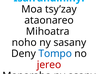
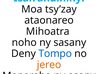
jereo colour: red -> orange (49, 64)
